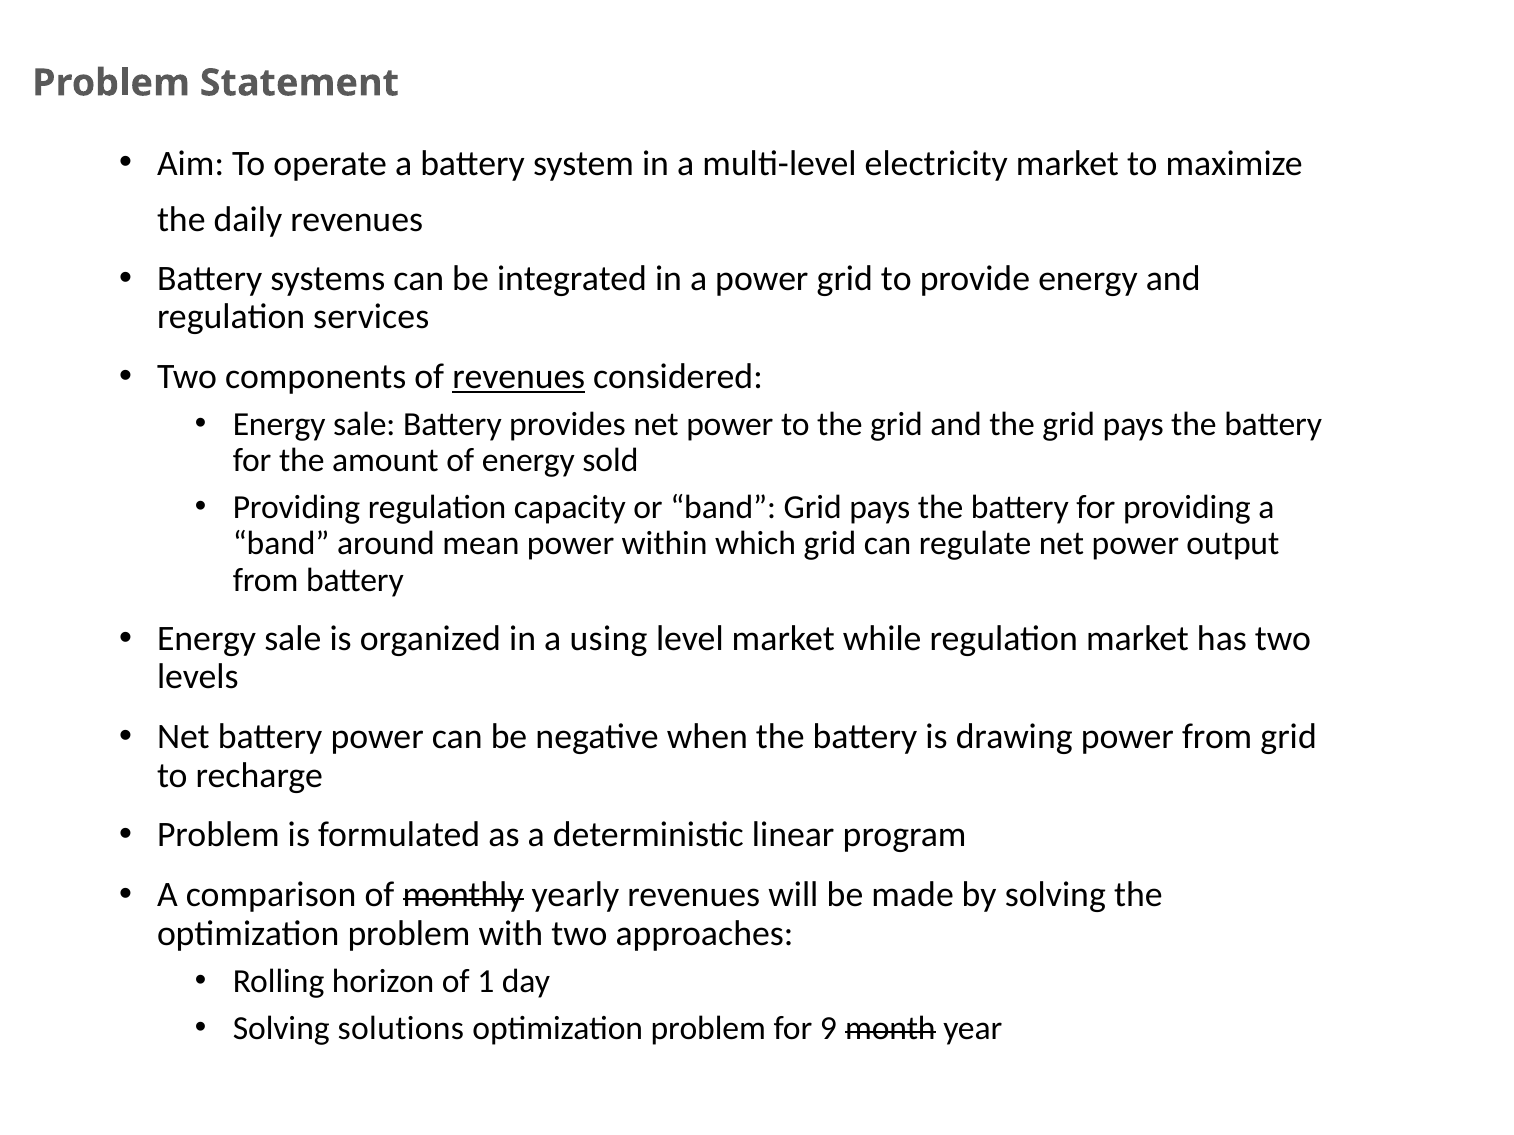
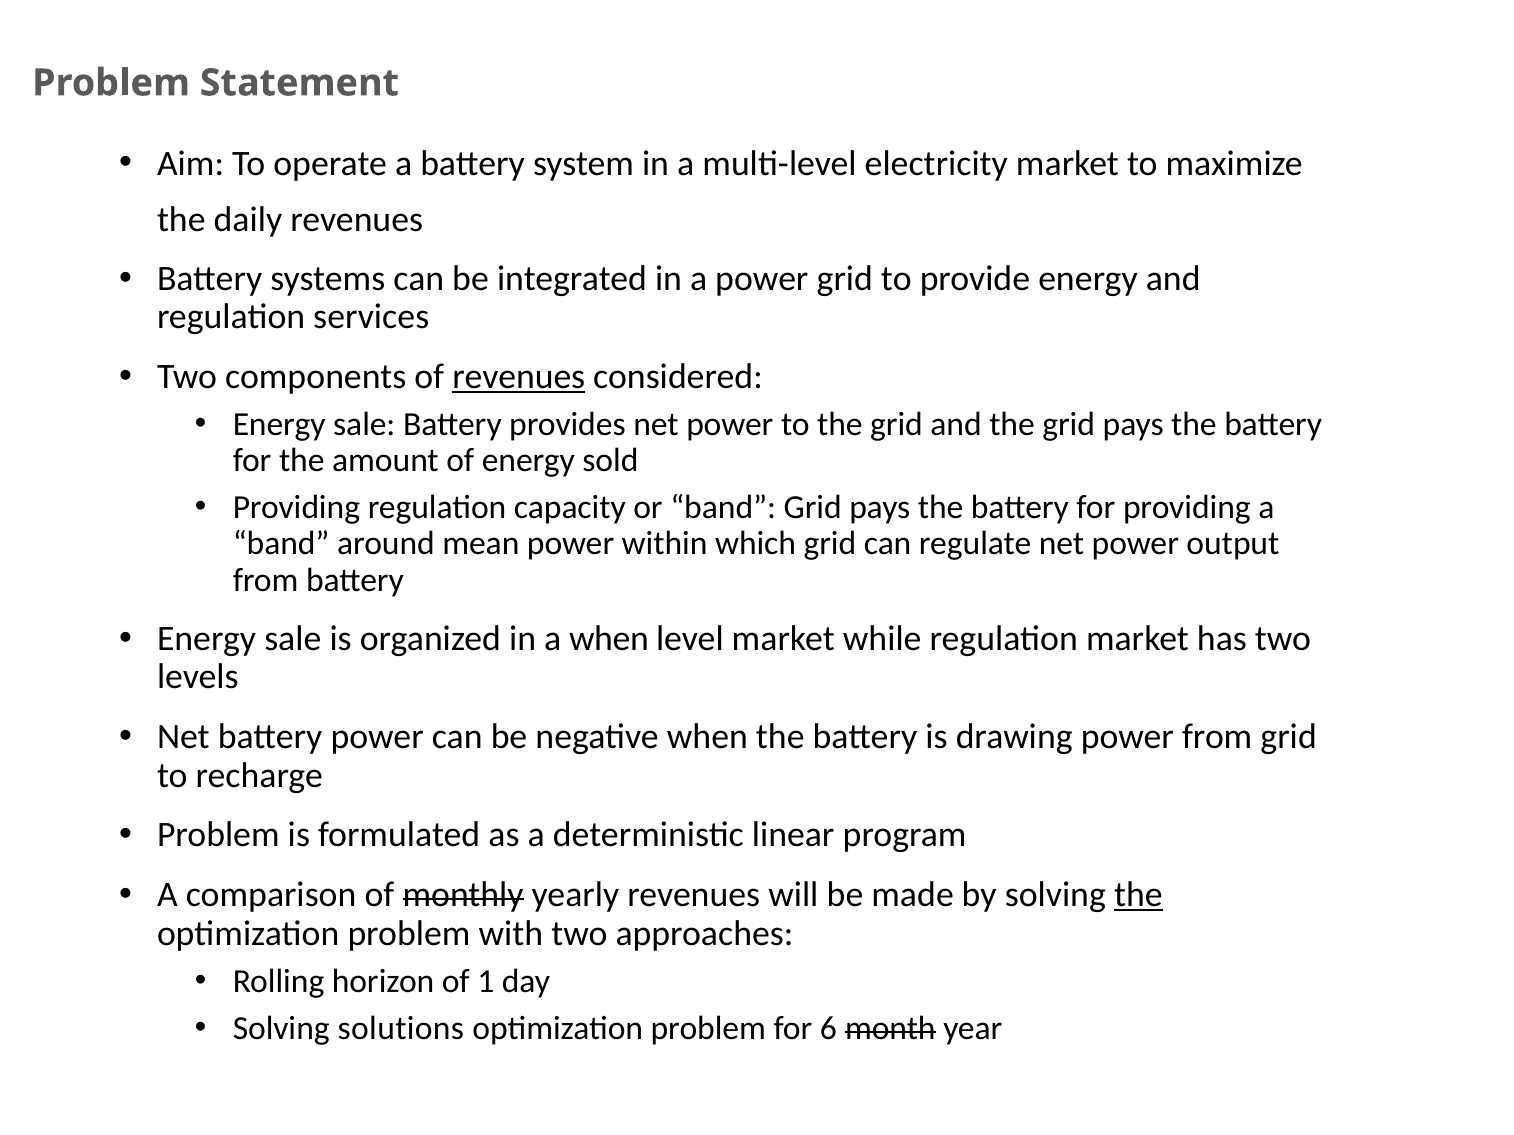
a using: using -> when (609, 639)
the underline: none -> present (1138, 895)
9: 9 -> 6 (828, 1029)
